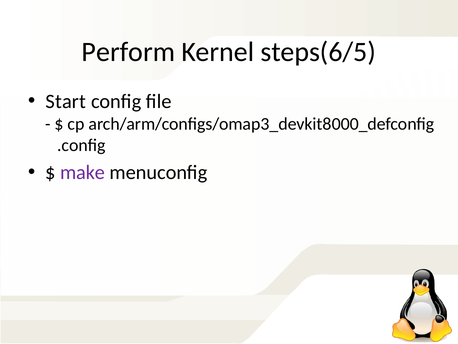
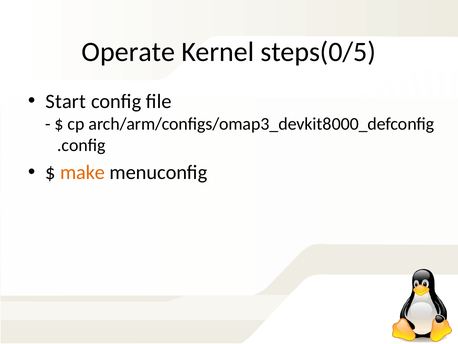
Perform: Perform -> Operate (128, 52)
steps(6/5: steps(6/5 -> steps(0/5 (318, 52)
make colour: purple -> orange (83, 172)
